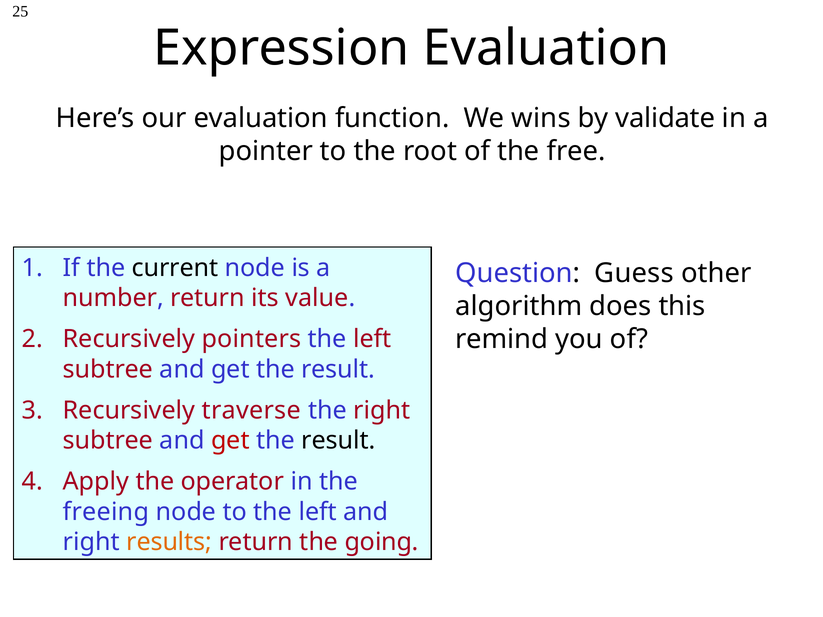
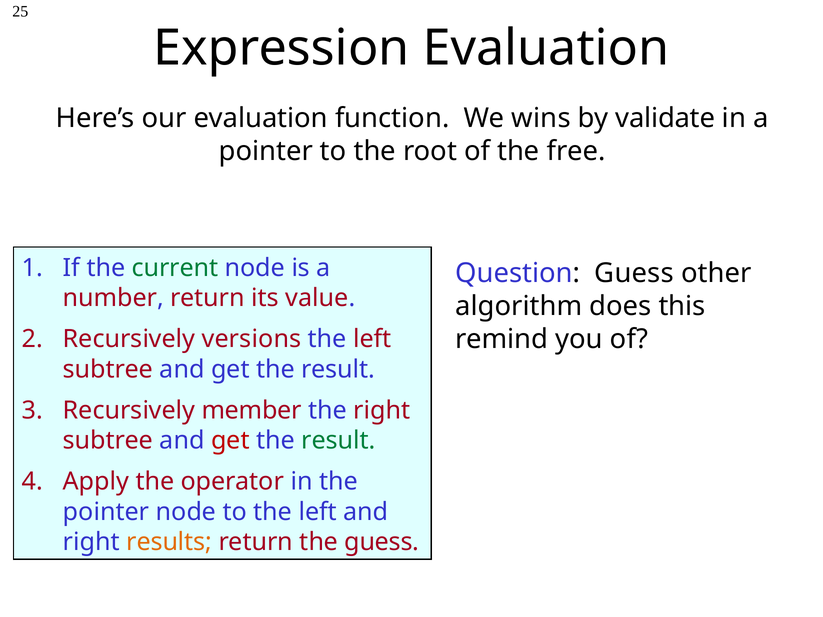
current colour: black -> green (175, 268)
pointers: pointers -> versions (252, 339)
traverse: traverse -> member (252, 410)
result colour: black -> green (338, 441)
freeing: freeing -> pointer (106, 512)
the going: going -> guess (382, 542)
